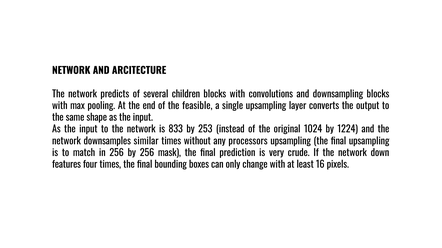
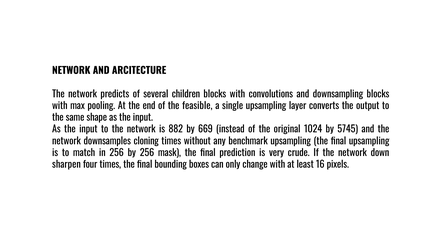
833: 833 -> 882 (176, 130)
253: 253 -> 669 (205, 130)
1224: 1224 -> 5745 (348, 130)
similar: similar -> cloning (146, 141)
processors: processors -> benchmark (248, 141)
features: features -> sharpen (66, 165)
